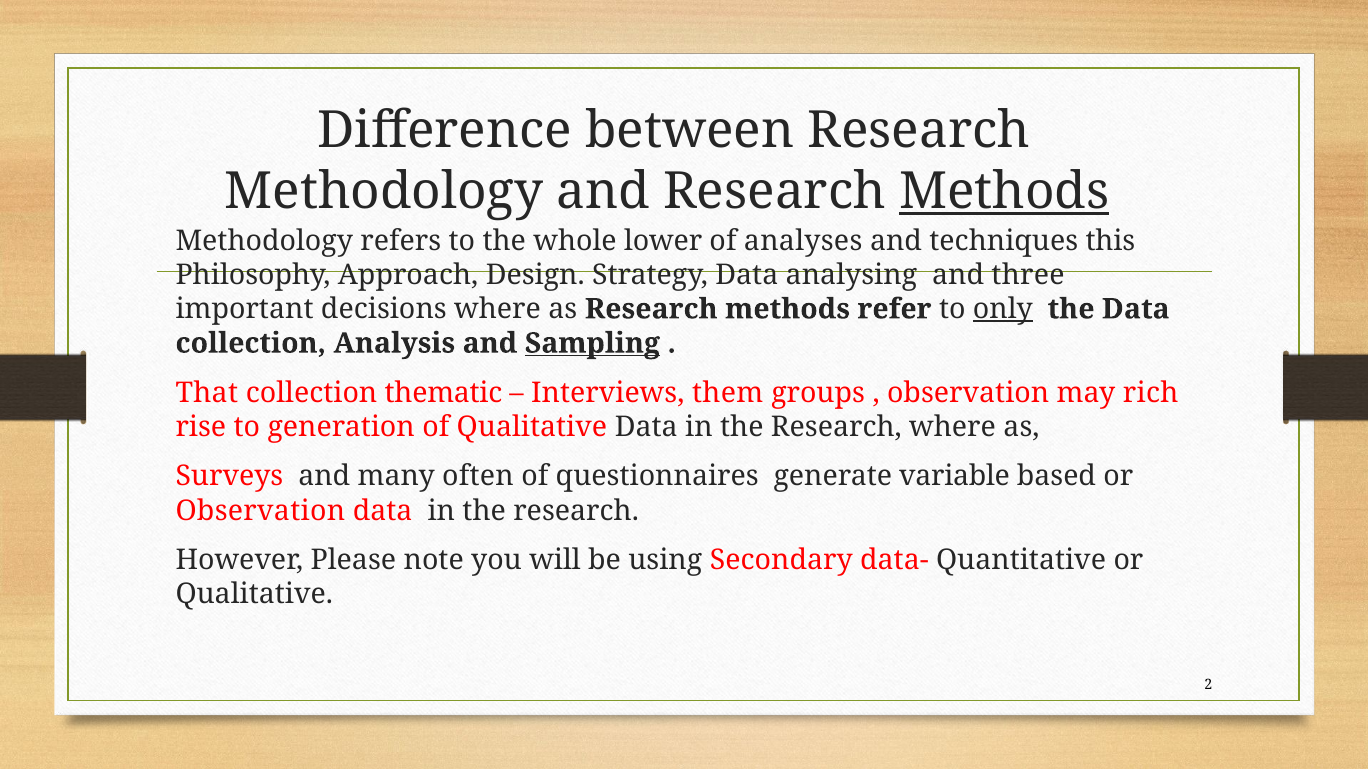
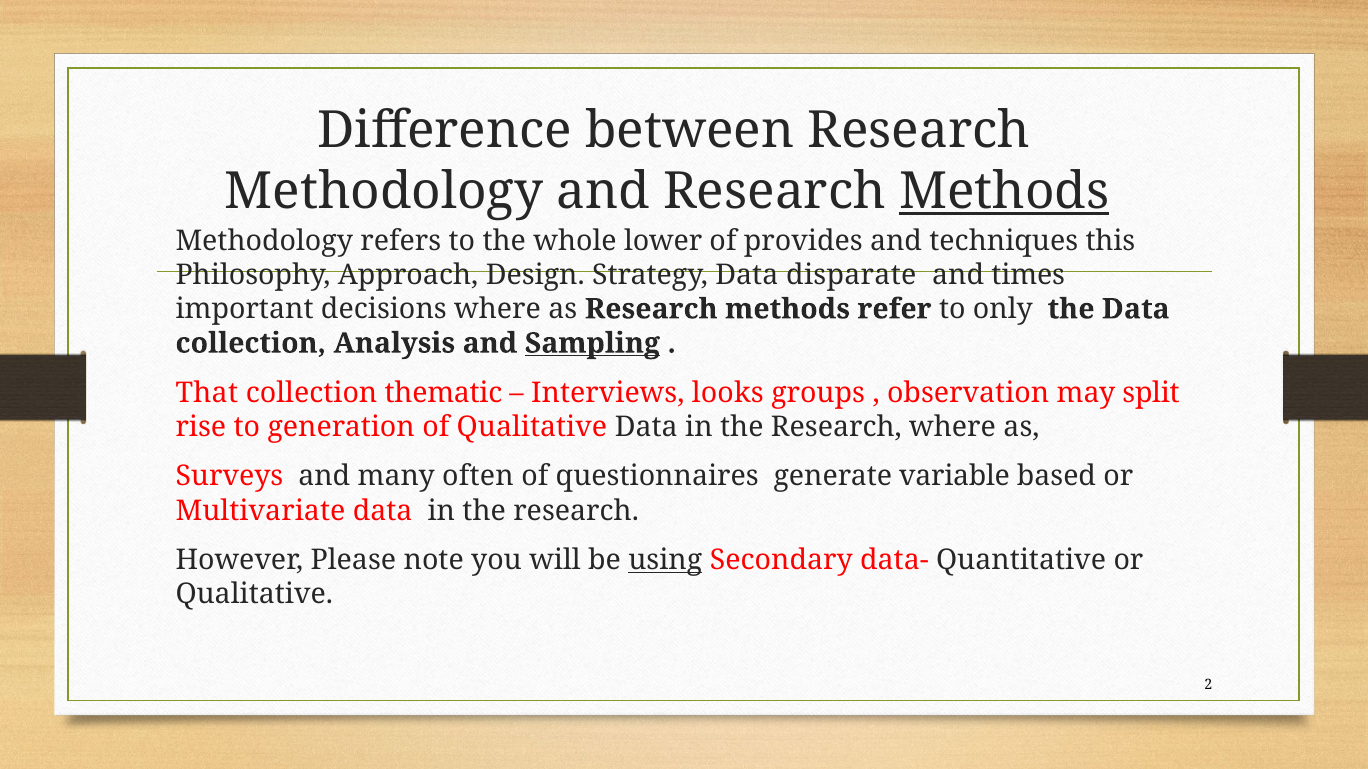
analyses: analyses -> provides (803, 241)
analysing: analysing -> disparate (851, 275)
three: three -> times (1028, 275)
only underline: present -> none (1003, 309)
them: them -> looks (728, 393)
rich: rich -> split (1151, 393)
Observation: Observation -> Multivariate (260, 511)
using underline: none -> present (665, 561)
